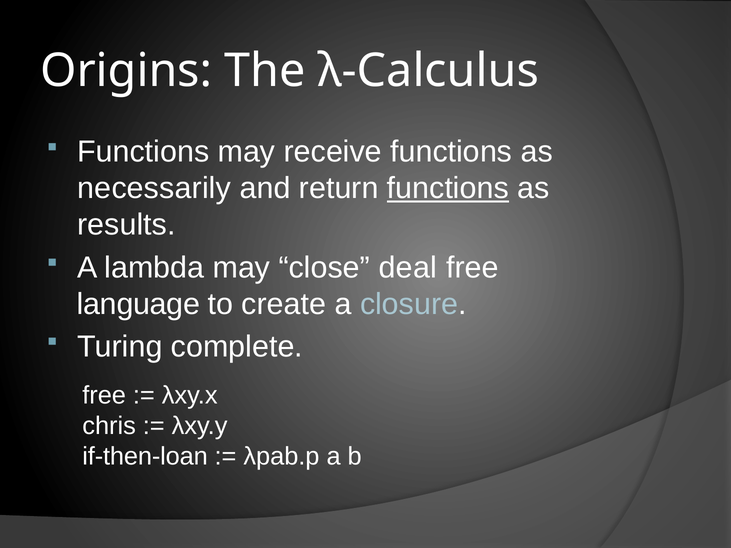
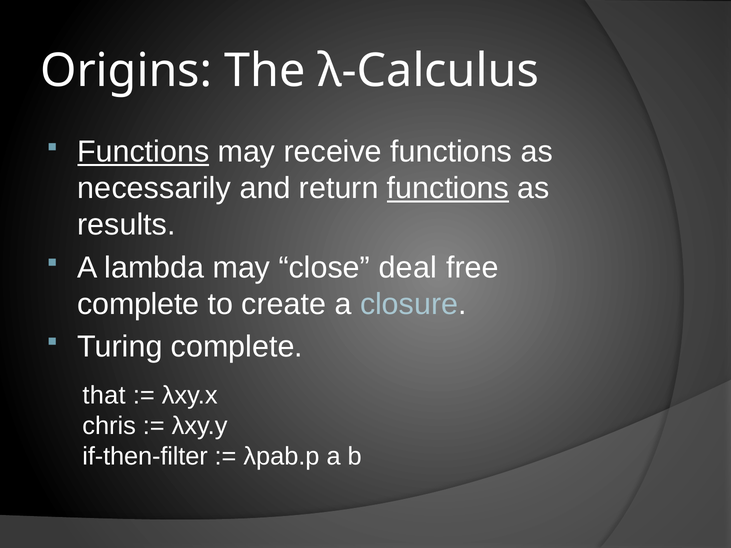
Functions underline: none -> present (143, 152)
language: language -> complete (138, 304)
free: free -> that (104, 396)
if-then-loan: if-then-loan -> if-then-filter (145, 457)
